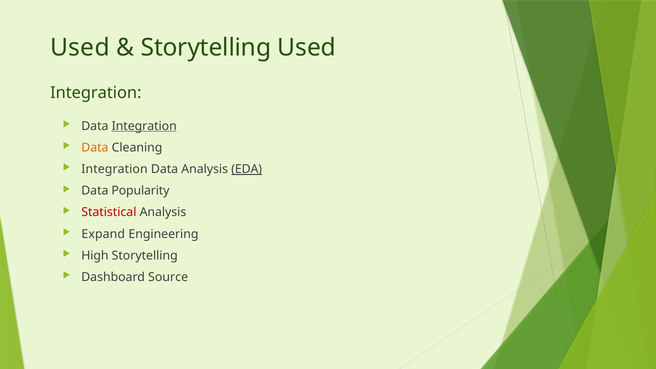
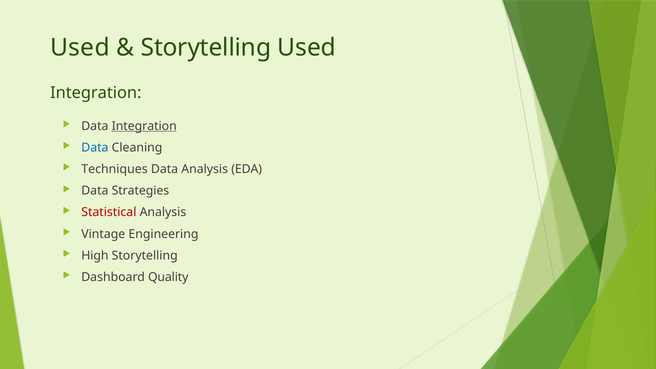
Data colour: orange -> blue (95, 148)
Integration: Integration -> Techniques (114, 169)
EDA underline: present -> none (247, 169)
Popularity: Popularity -> Strategies (140, 191)
Expand: Expand -> Vintage (103, 234)
Source: Source -> Quality (168, 277)
